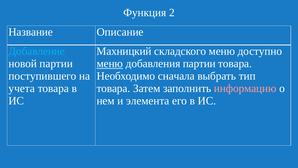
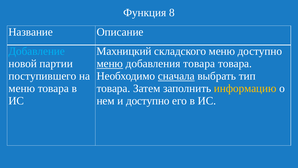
2: 2 -> 8 (172, 13)
добавления партии: партии -> товара (199, 64)
сначала underline: none -> present (176, 76)
учета: учета -> меню (22, 88)
информацию colour: pink -> yellow (245, 88)
и элемента: элемента -> доступно (148, 101)
